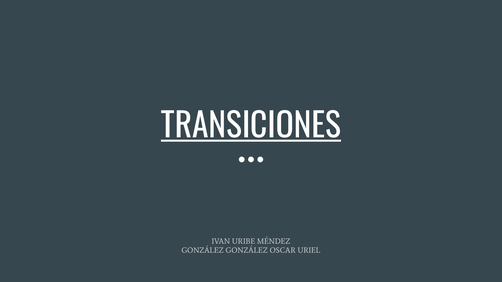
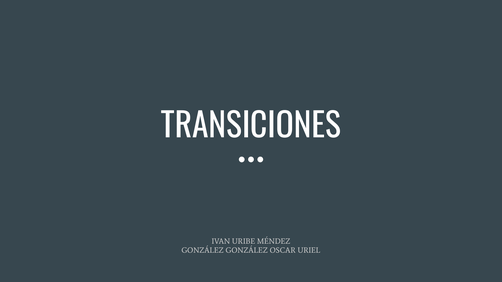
TRANSICIONES underline: present -> none (251, 127)
